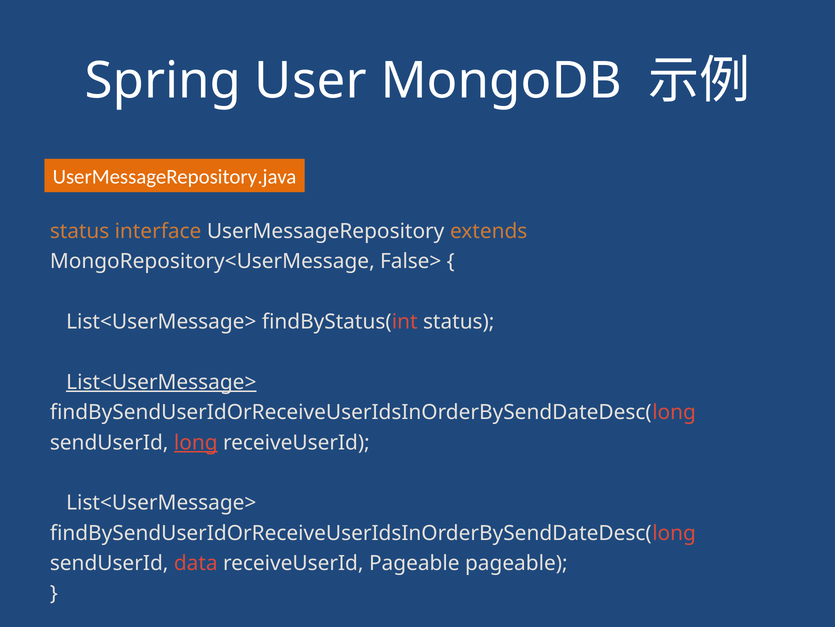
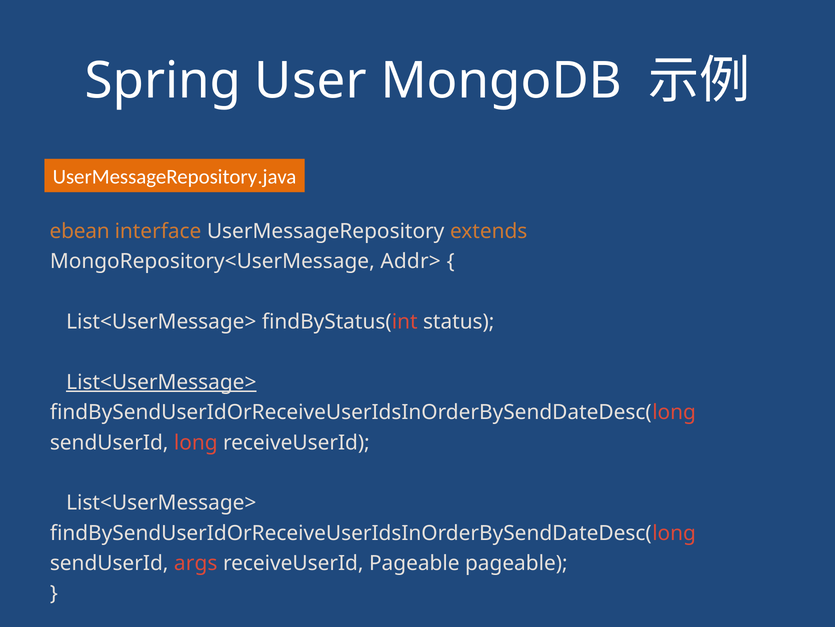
status: status -> ebean (80, 231)
False>: False> -> Addr> (411, 261)
long underline: present -> none (196, 442)
data: data -> args (196, 563)
